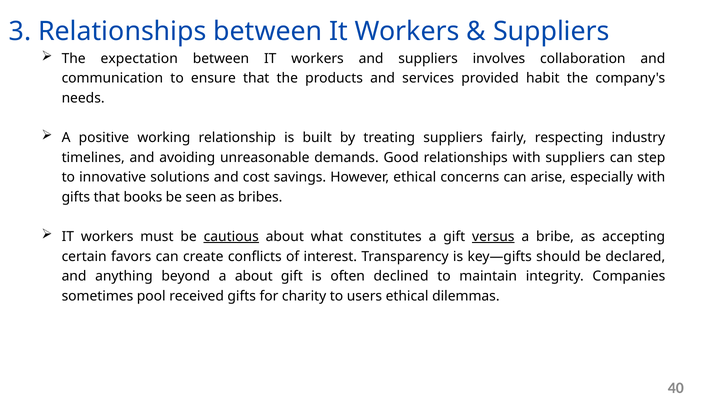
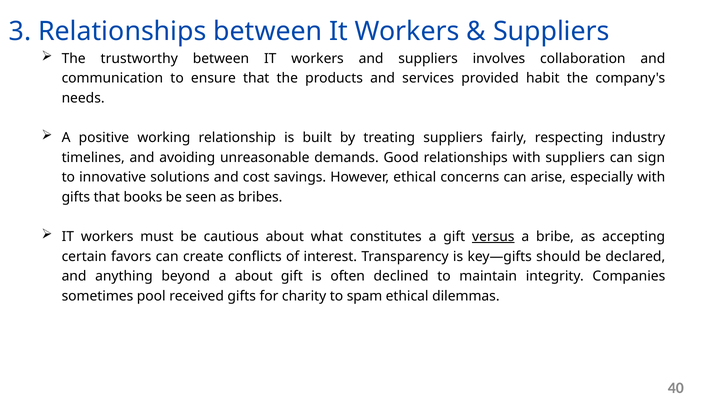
expectation: expectation -> trustworthy (139, 58)
step: step -> sign (651, 157)
cautious underline: present -> none (231, 237)
users: users -> spam (365, 296)
